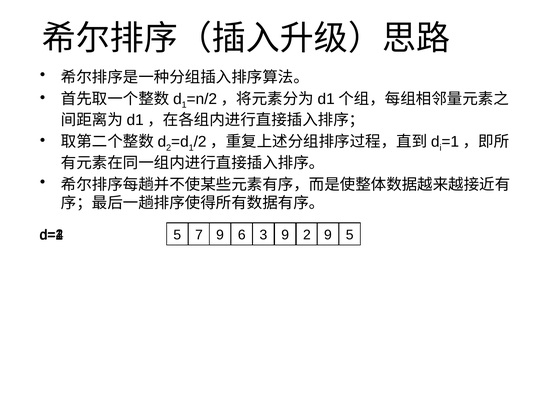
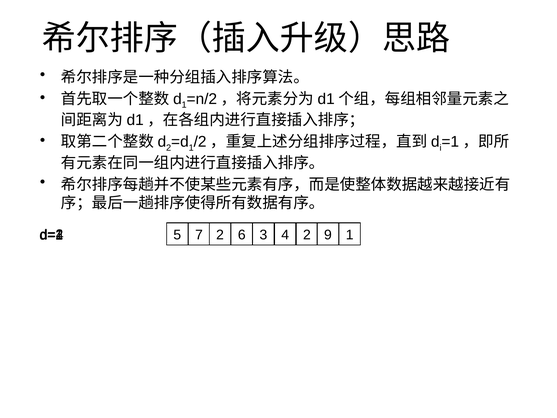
7 9: 9 -> 2 (220, 235)
3 9: 9 -> 4 (285, 235)
9 5: 5 -> 1 (350, 235)
